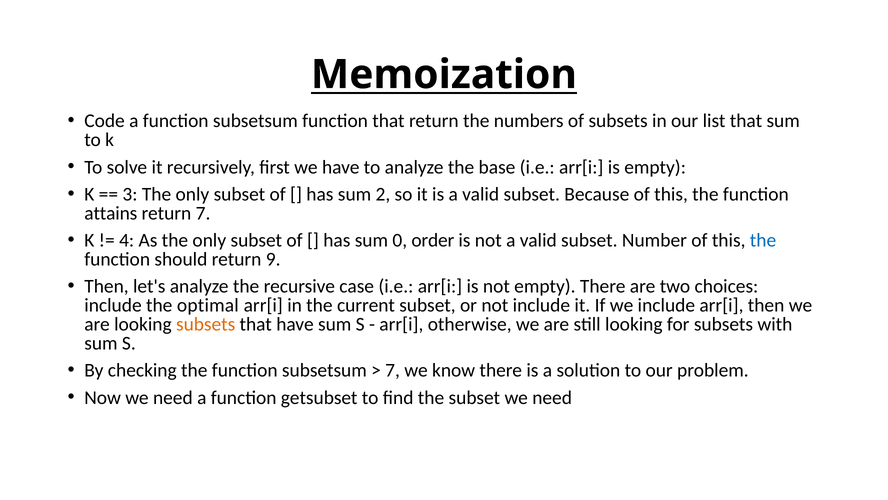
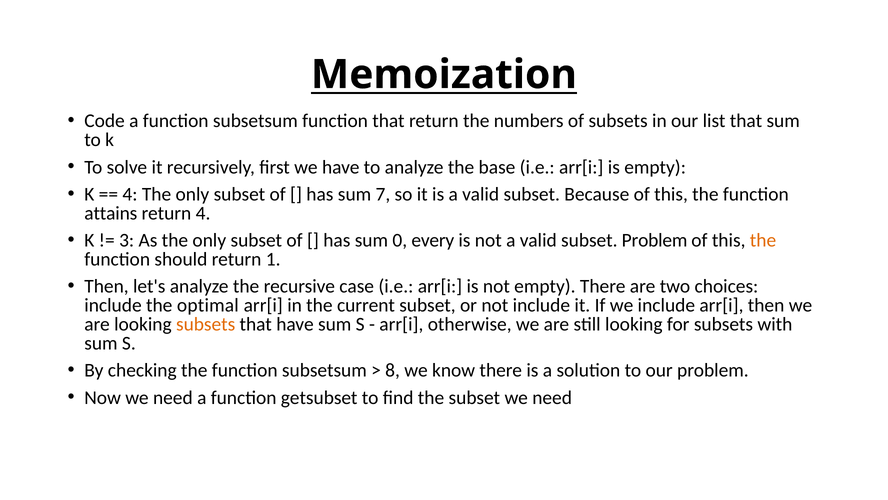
3: 3 -> 4 (130, 194)
2: 2 -> 7 (383, 194)
return 7: 7 -> 4 (203, 213)
4: 4 -> 3 (127, 240)
order: order -> every (433, 240)
subset Number: Number -> Problem (655, 240)
the colour: blue -> orange (763, 240)
9: 9 -> 1 (273, 259)
7: 7 -> 8 (393, 370)
